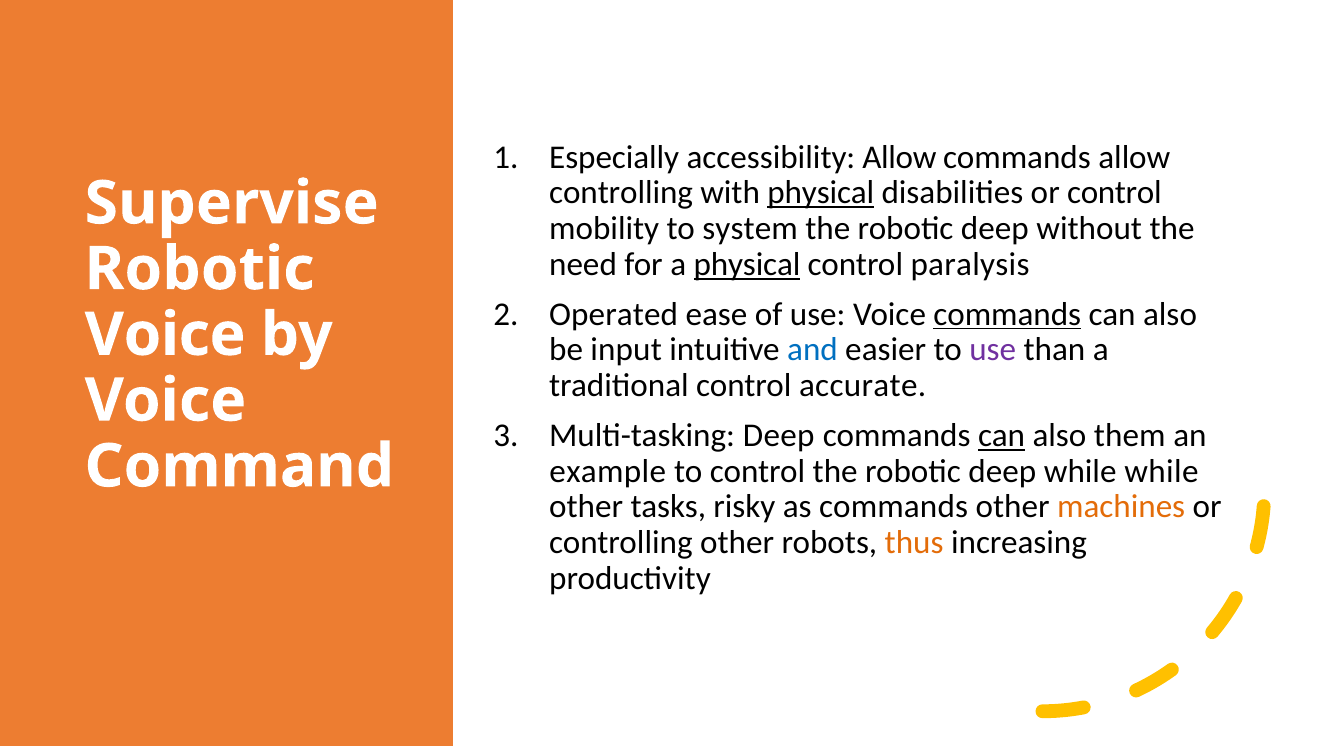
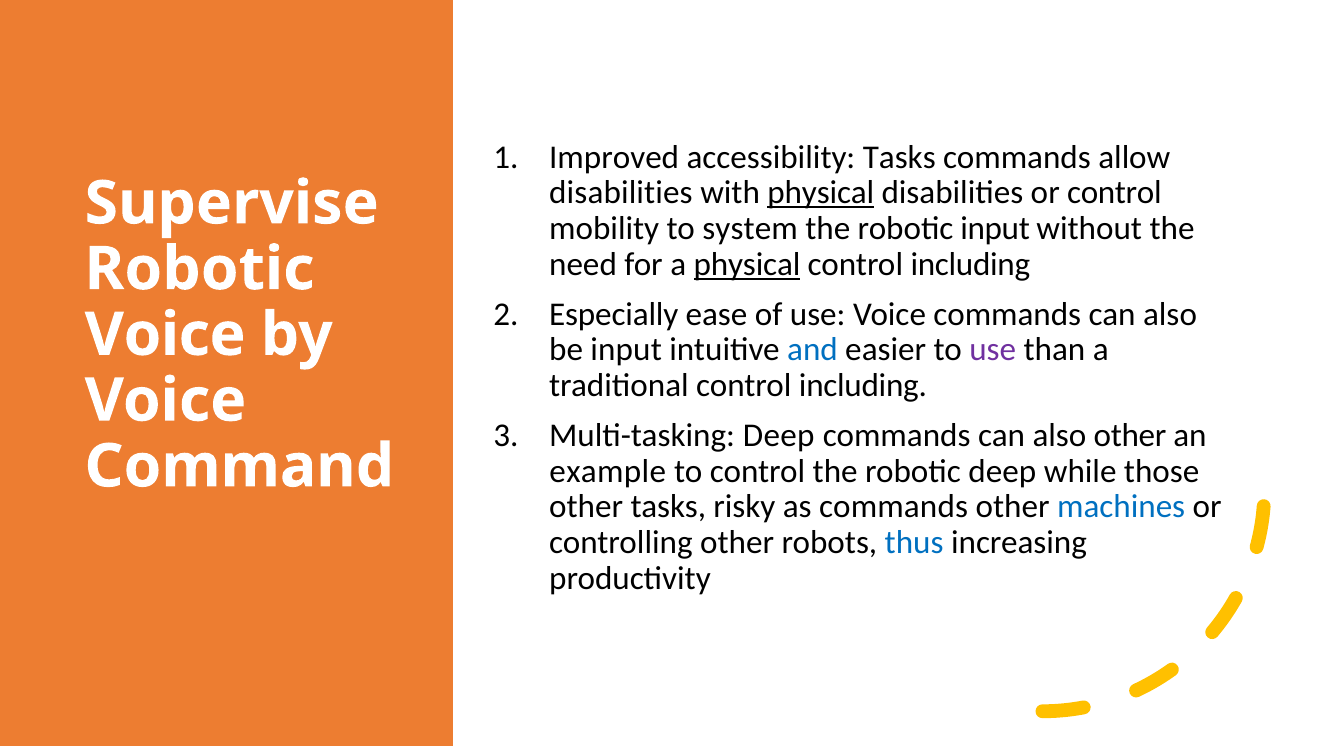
Especially: Especially -> Improved (614, 157)
accessibility Allow: Allow -> Tasks (899, 157)
controlling: controlling -> disabilities (621, 193)
deep: deep -> input (995, 229)
paralysis: paralysis -> including (970, 264)
Operated: Operated -> Especially (614, 314)
commands underline: present -> none (1007, 314)
traditional control accurate: accurate -> including (863, 385)
can underline: present -> none (1002, 435)
also them: them -> other (1130, 435)
while while: while -> those (1162, 471)
machines colour: orange -> blue (1121, 507)
thus colour: orange -> blue (914, 542)
